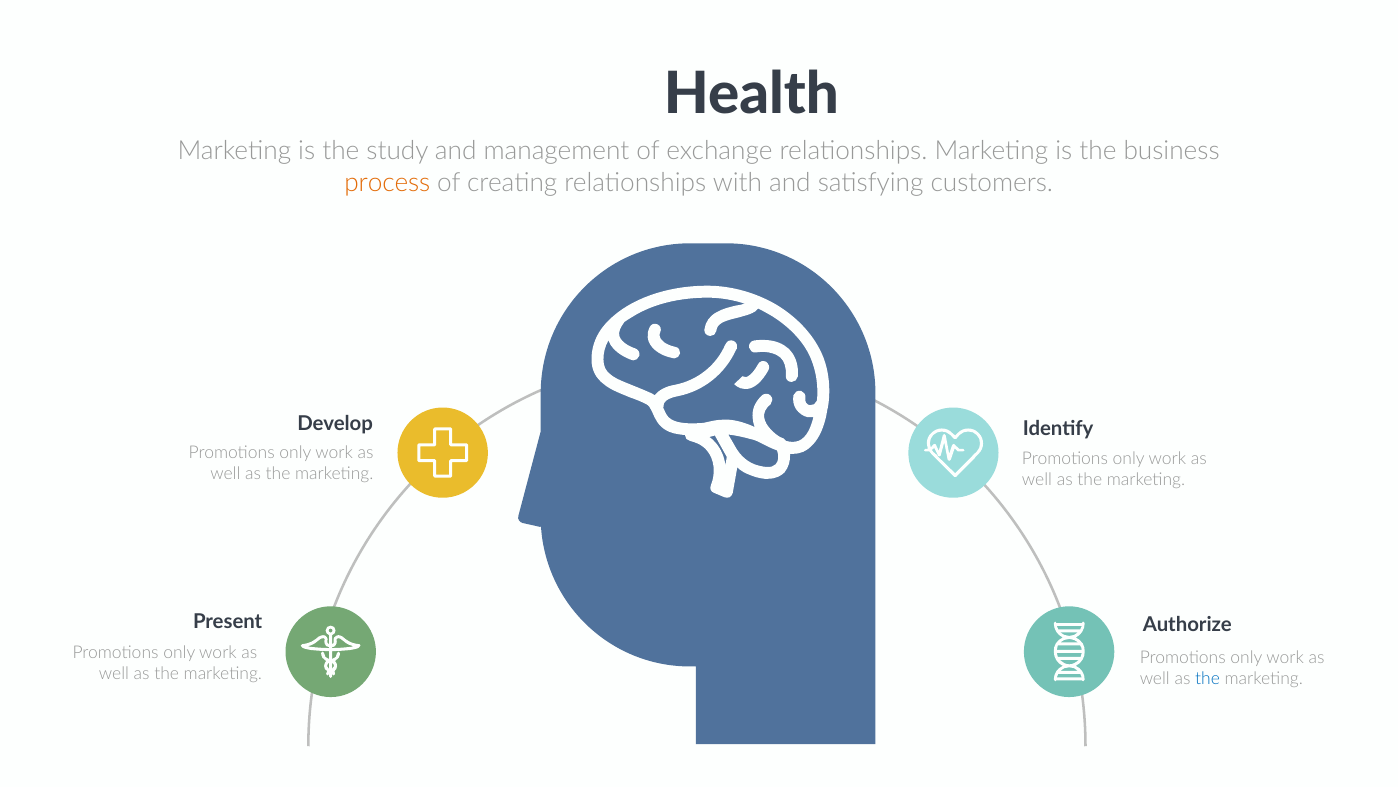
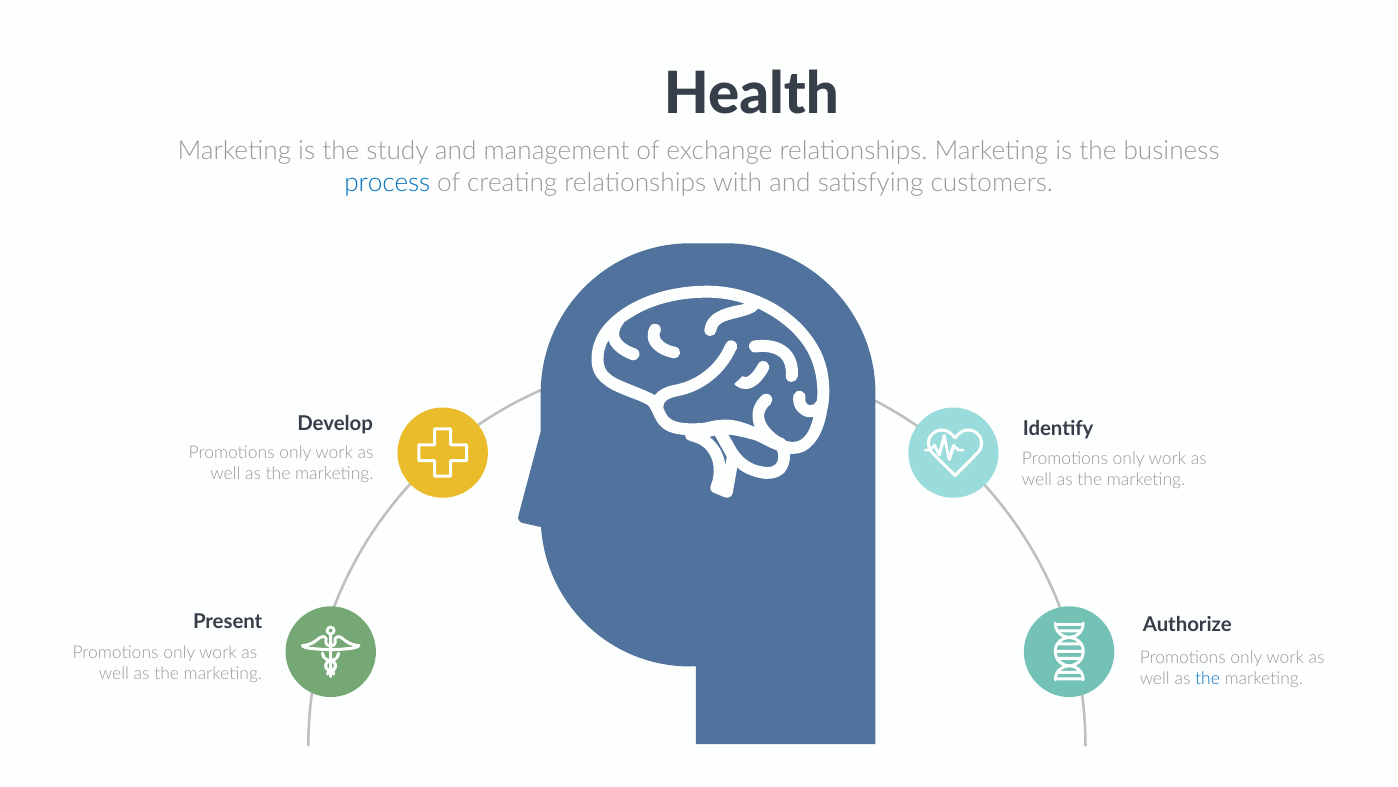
process colour: orange -> blue (387, 182)
